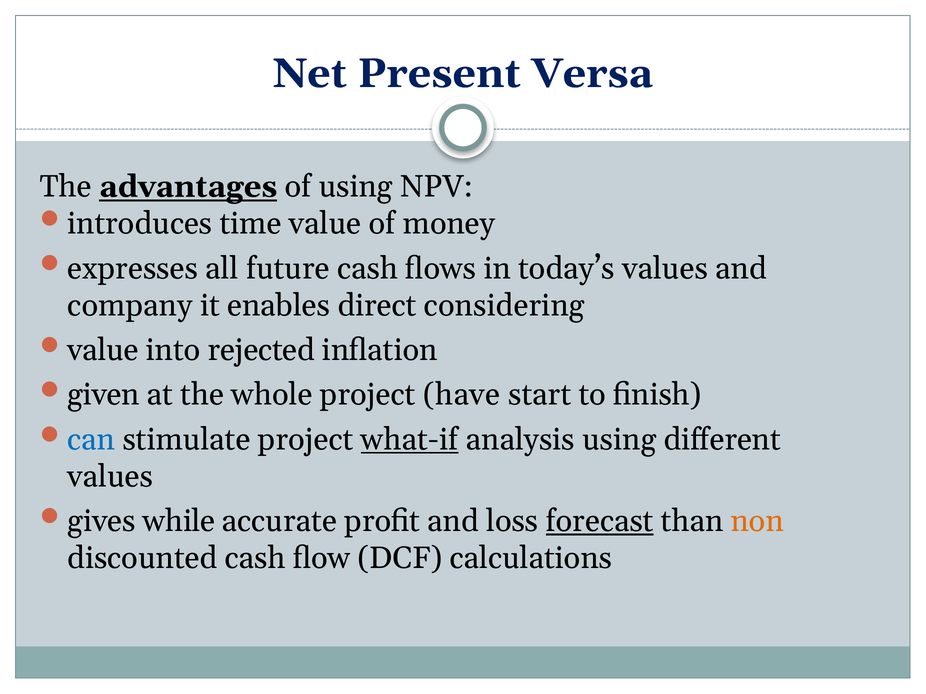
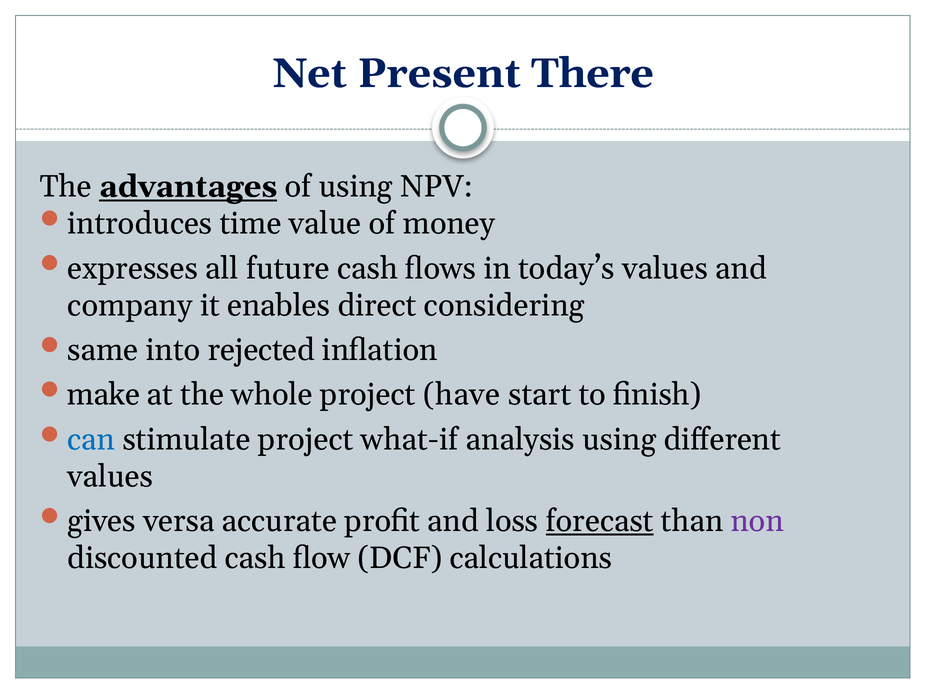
Versa: Versa -> There (592, 74)
value: value -> same (103, 350)
given: given -> make (104, 395)
what-if underline: present -> none (410, 440)
while: while -> versa (179, 522)
non colour: orange -> purple (757, 522)
